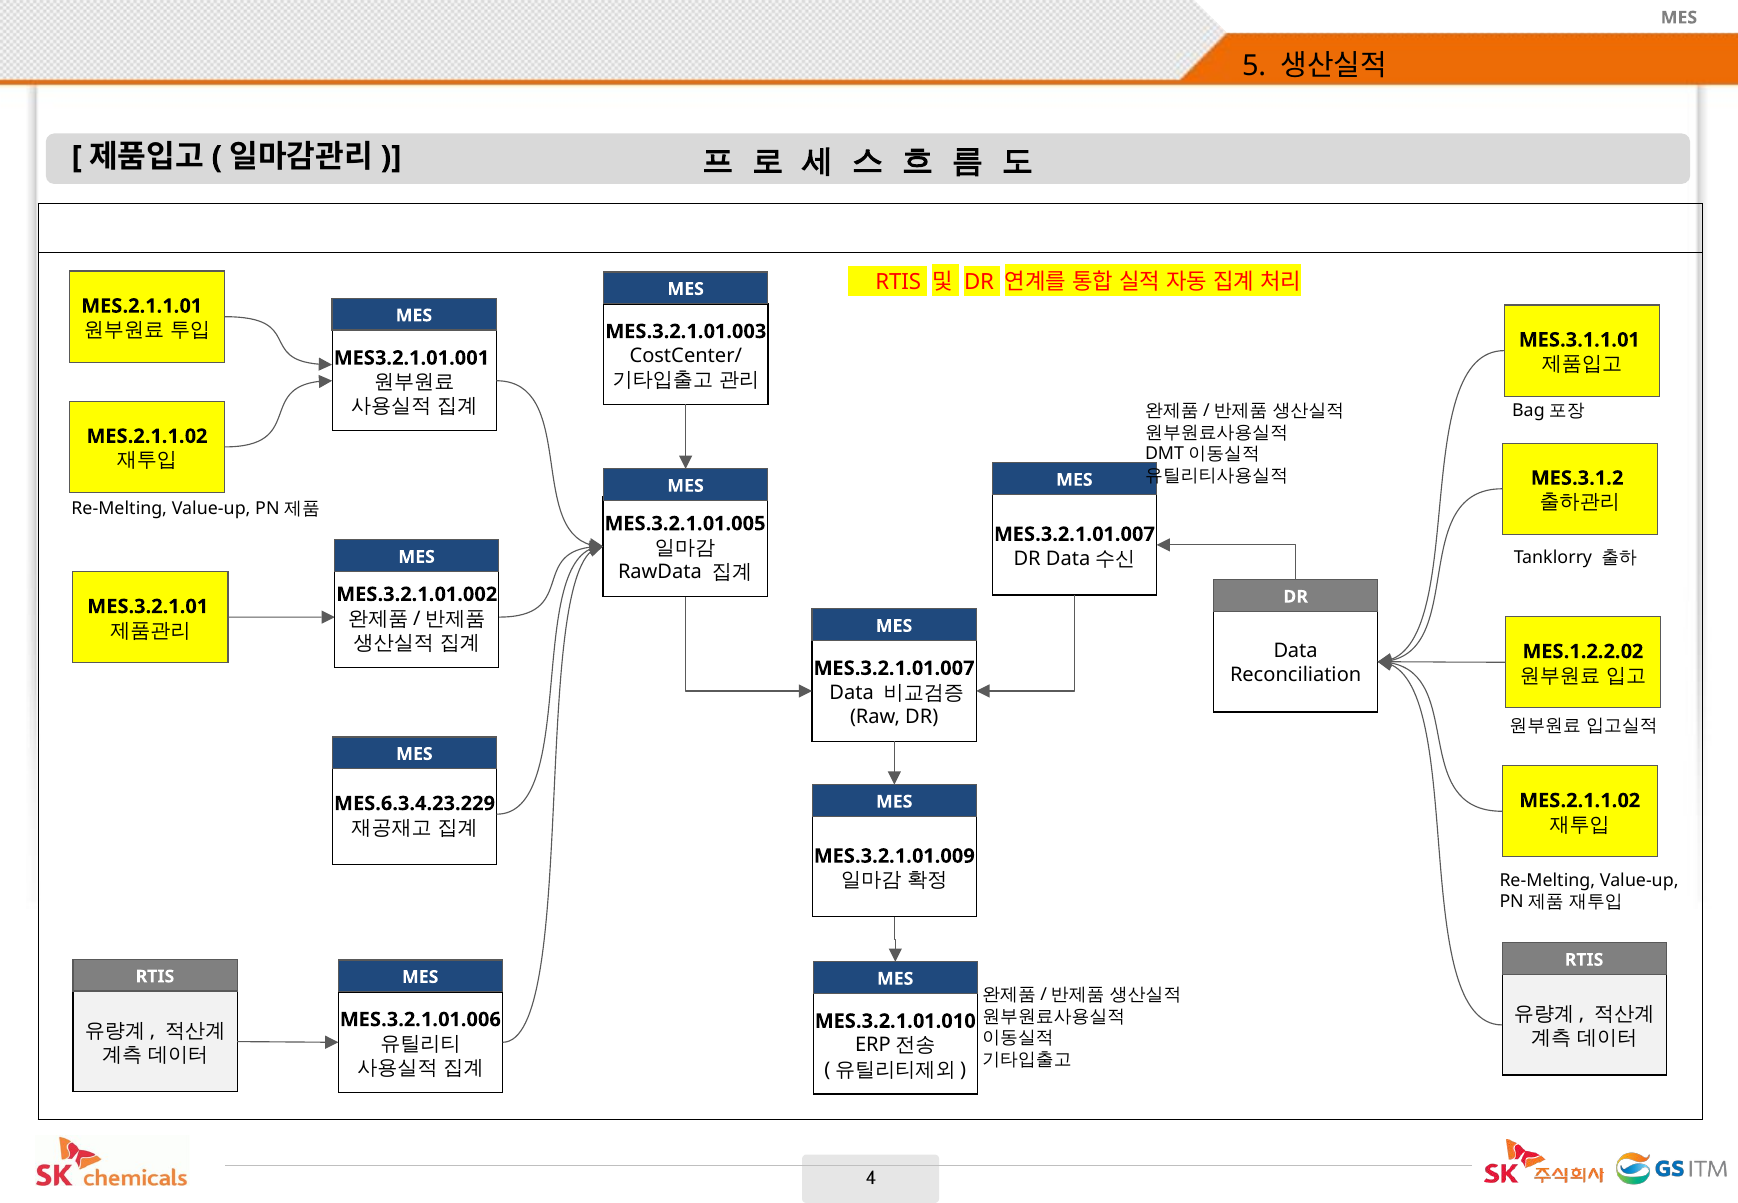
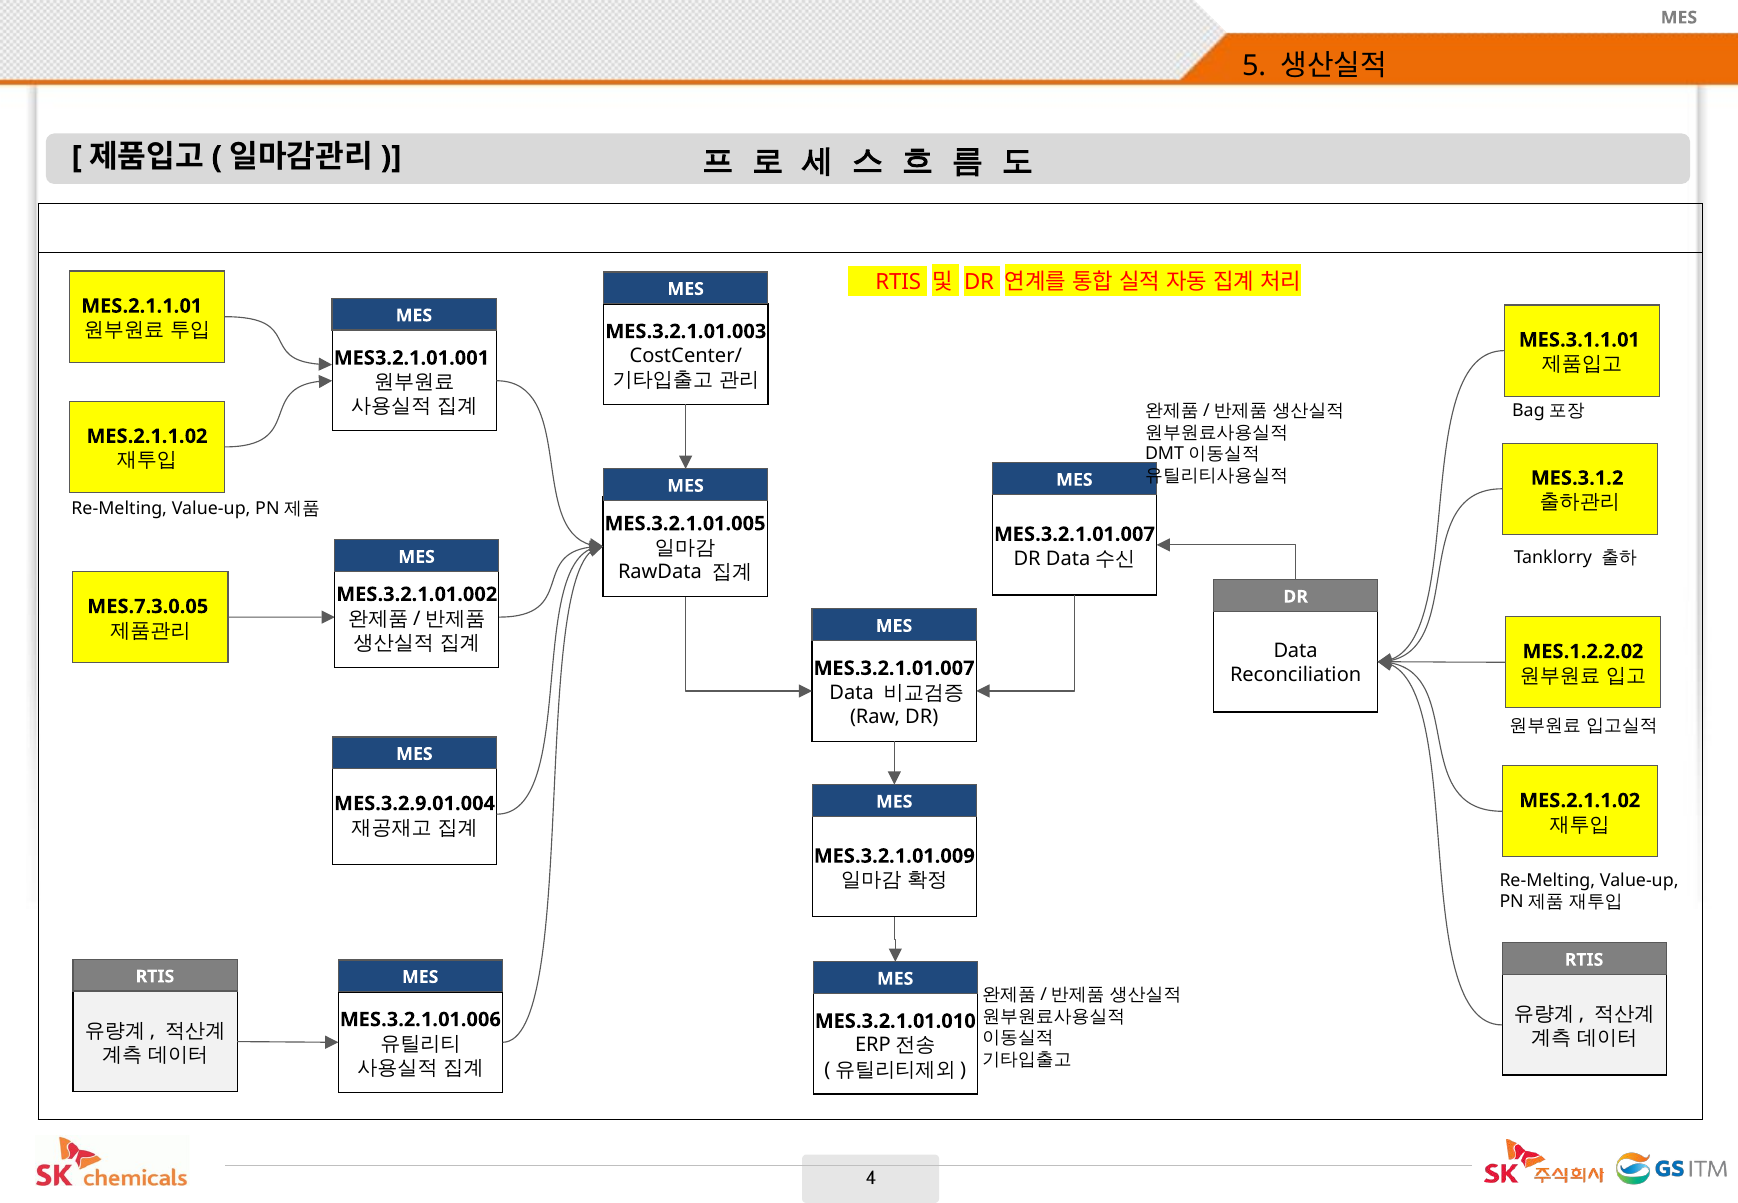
MES.3.2.1.01: MES.3.2.1.01 -> MES.7.3.0.05 (148, 607)
MES.6.3.4.23.229: MES.6.3.4.23.229 -> MES.3.2.9.01.004 (415, 804)
